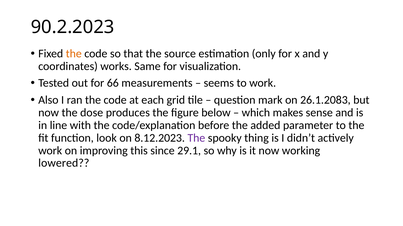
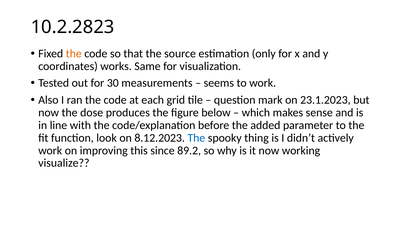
90.2.2023: 90.2.2023 -> 10.2.2823 (73, 27)
66: 66 -> 30 (113, 83)
26.1.2083: 26.1.2083 -> 23.1.2023 (325, 100)
The colour: purple -> blue (196, 138)
29.1: 29.1 -> 89.2 (189, 151)
lowered: lowered -> visualize (64, 164)
